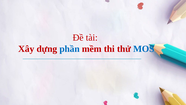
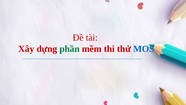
phần colour: blue -> green (70, 49)
